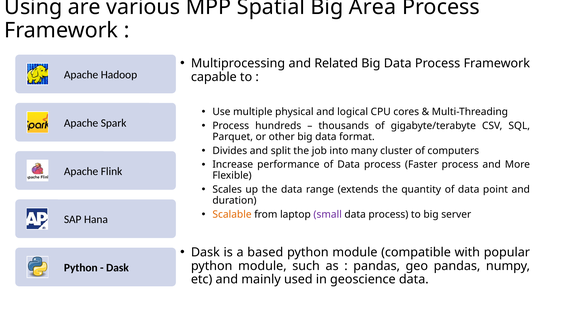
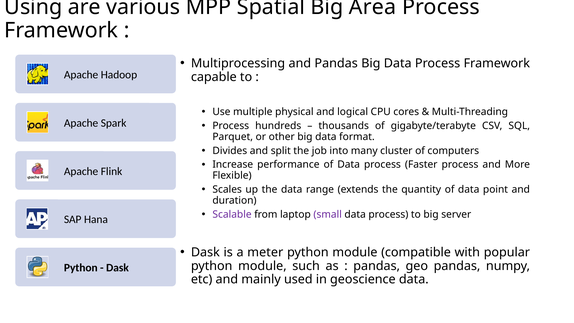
and Related: Related -> Pandas (336, 63)
Scalable colour: orange -> purple (232, 214)
based: based -> meter (265, 252)
